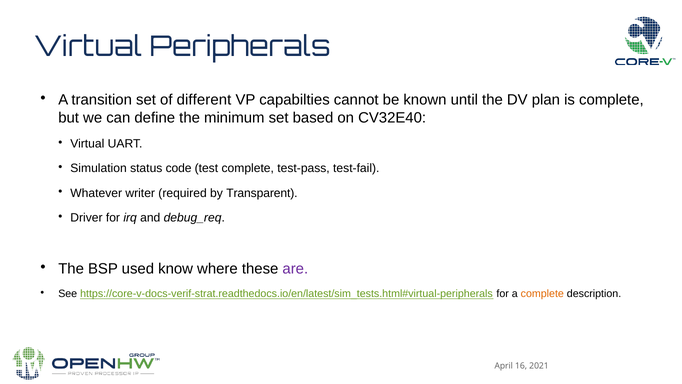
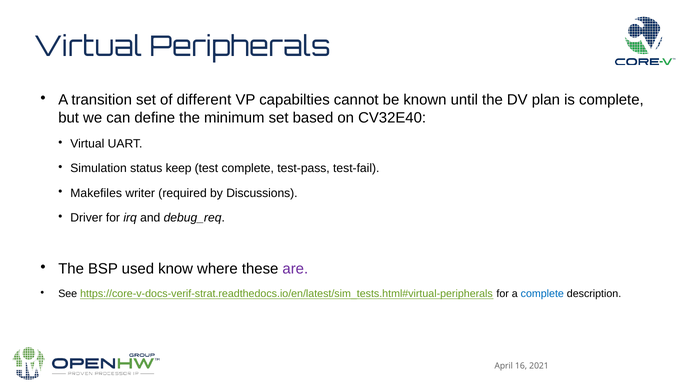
code: code -> keep (179, 168)
Whatever: Whatever -> Makefiles (96, 193)
Transparent: Transparent -> Discussions (262, 193)
complete colour: orange -> blue (542, 294)
